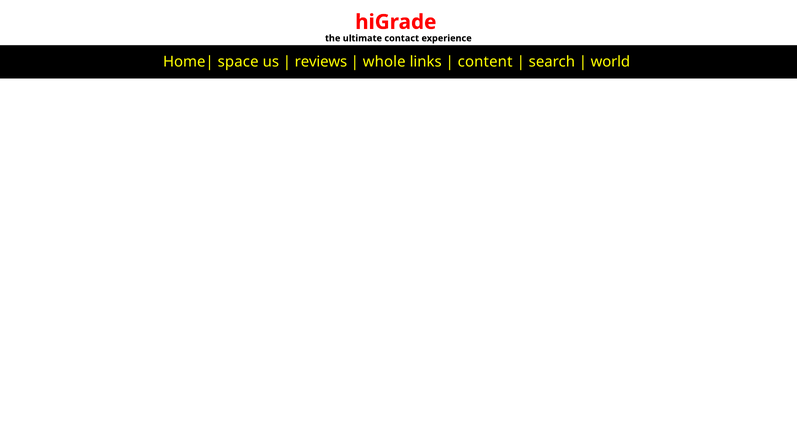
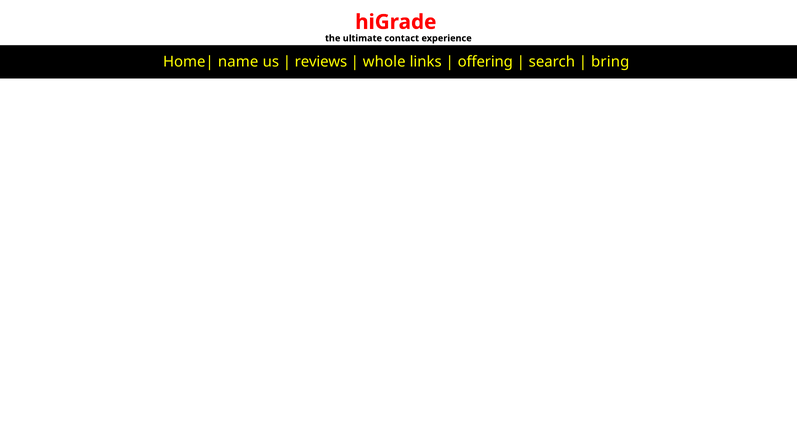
space: space -> name (238, 62)
content: content -> offering (485, 62)
world: world -> bring (610, 62)
